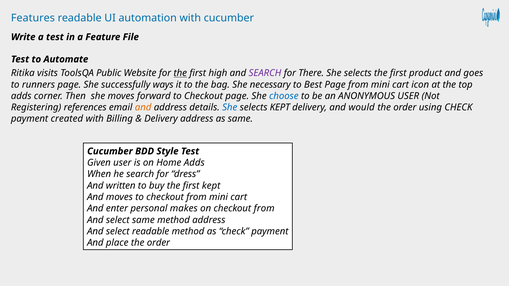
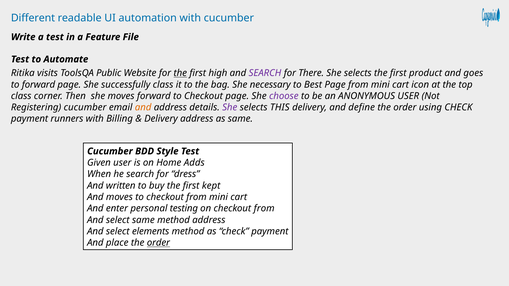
Features: Features -> Different (33, 18)
to runners: runners -> forward (39, 85)
successfully ways: ways -> class (163, 85)
adds: adds -> class (21, 96)
choose colour: blue -> purple (284, 96)
Registering references: references -> cucumber (85, 108)
She colour: blue -> purple (230, 108)
selects KEPT: KEPT -> THIS (280, 108)
would: would -> define (362, 108)
created: created -> runners (67, 119)
makes: makes -> testing (184, 209)
select readable: readable -> elements (151, 232)
order underline: none -> present (158, 243)
